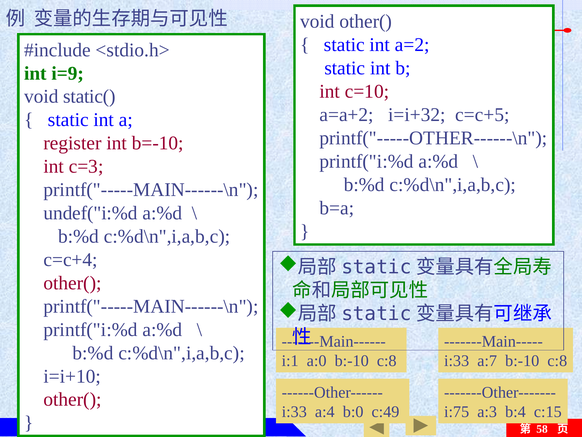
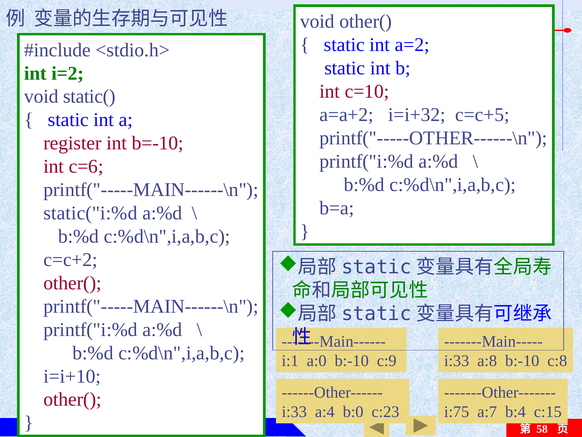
i=9: i=9 -> i=2 (68, 73)
c=3: c=3 -> c=6 (86, 166)
undef("i:%d: undef("i:%d -> static("i:%d (90, 213)
c=c+4: c=c+4 -> c=c+2 (71, 259)
a:0 b:-10 c:8: c:8 -> c:9 (387, 361)
a:7: a:7 -> a:8 (487, 361)
c:49: c:49 -> c:23 (385, 411)
a:3: a:3 -> a:7 (487, 411)
